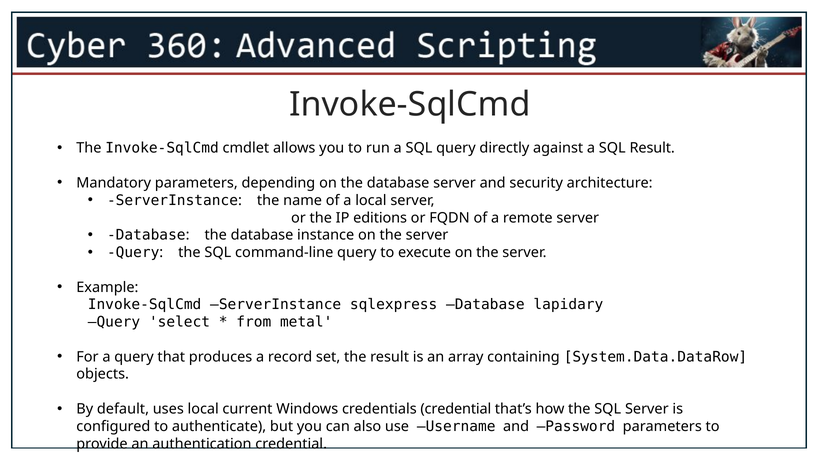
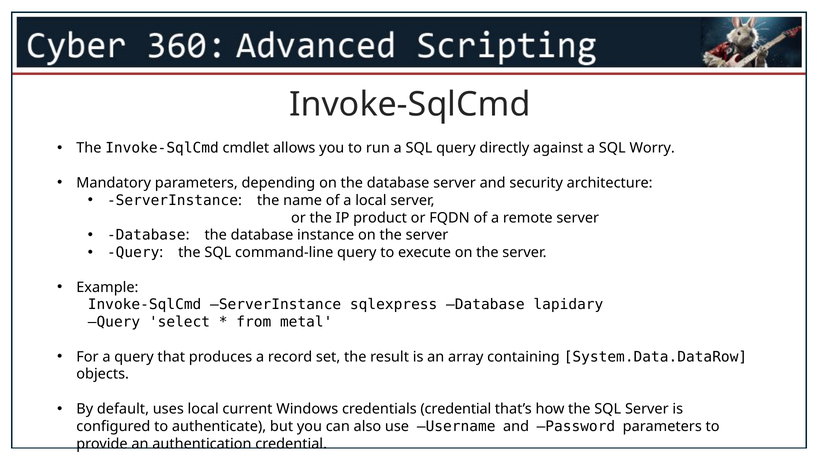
SQL Result: Result -> Worry (652, 148)
editions: editions -> product (380, 218)
